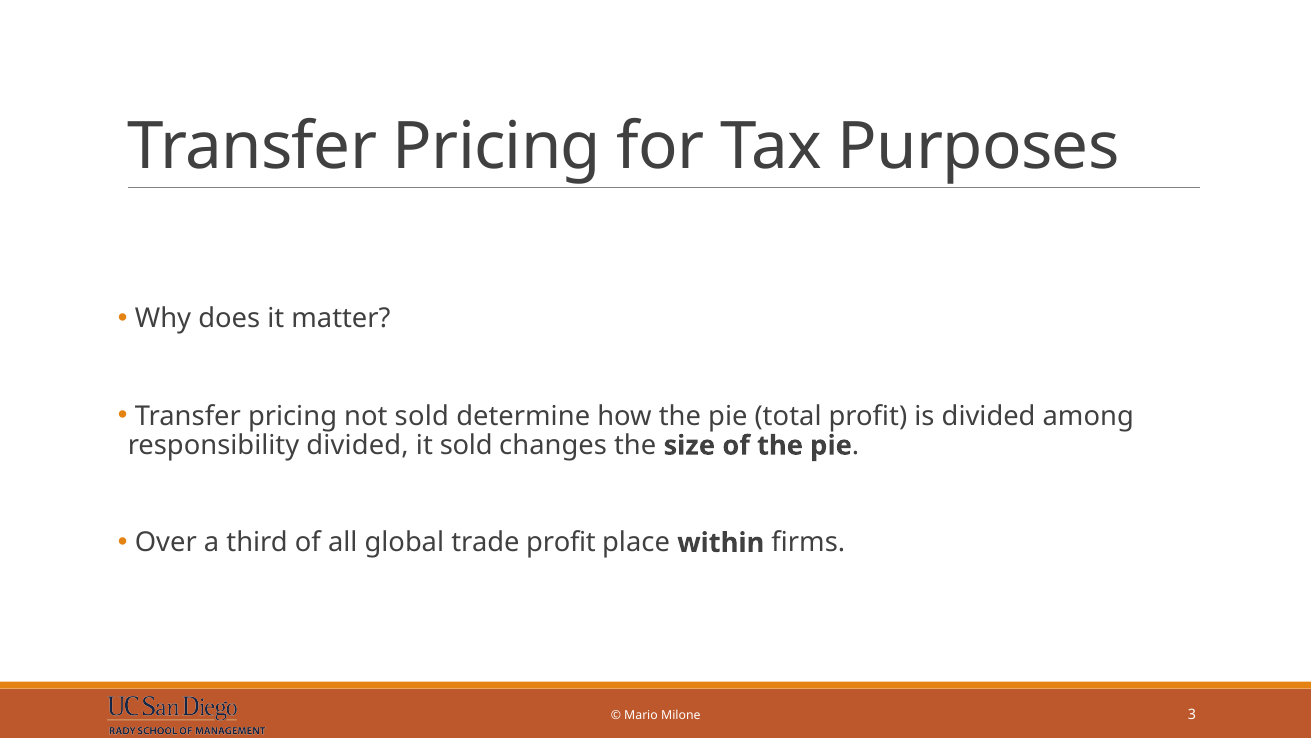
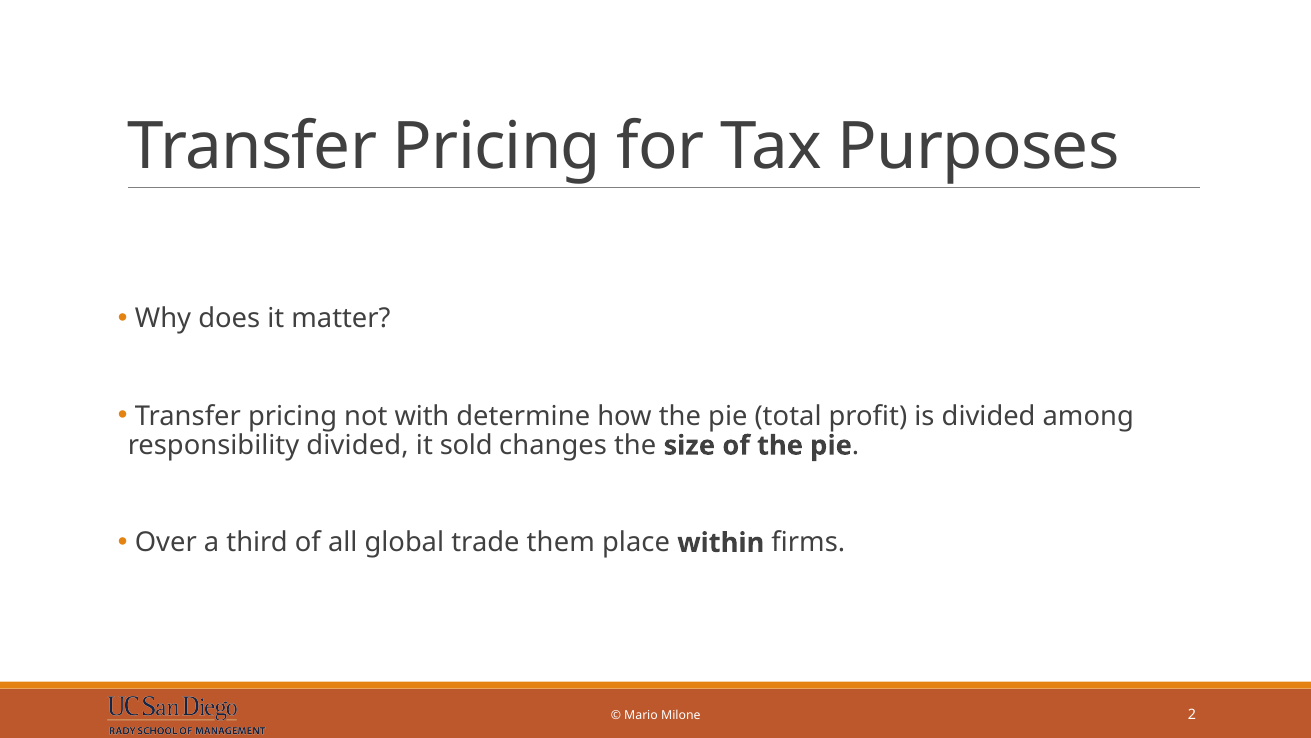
not sold: sold -> with (422, 416)
trade profit: profit -> them (561, 542)
3: 3 -> 2 (1192, 714)
